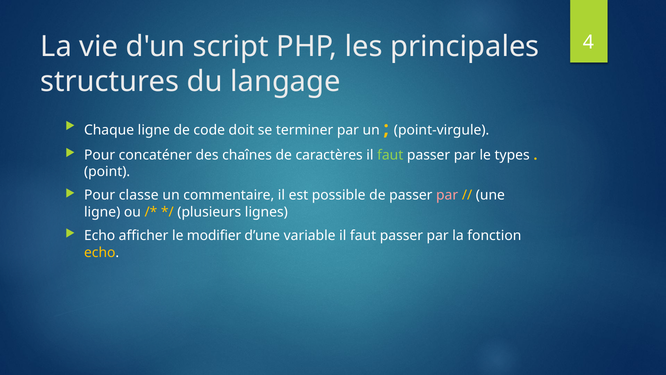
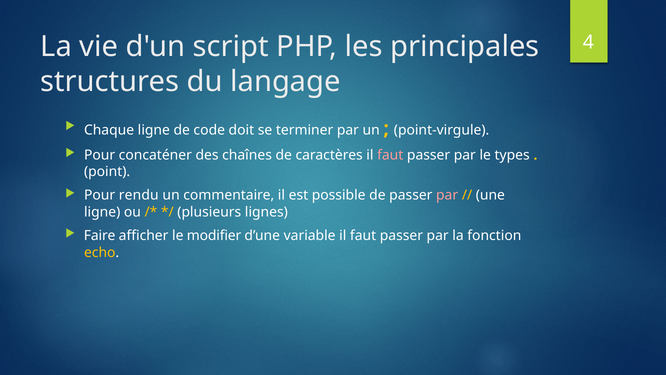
faut colour: light green -> pink (390, 155)
classe: classe -> rendu (139, 195)
Echo: Echo -> Faire (100, 235)
